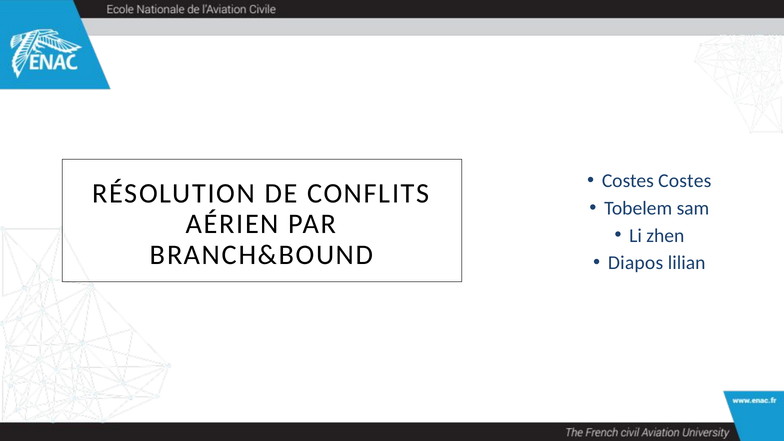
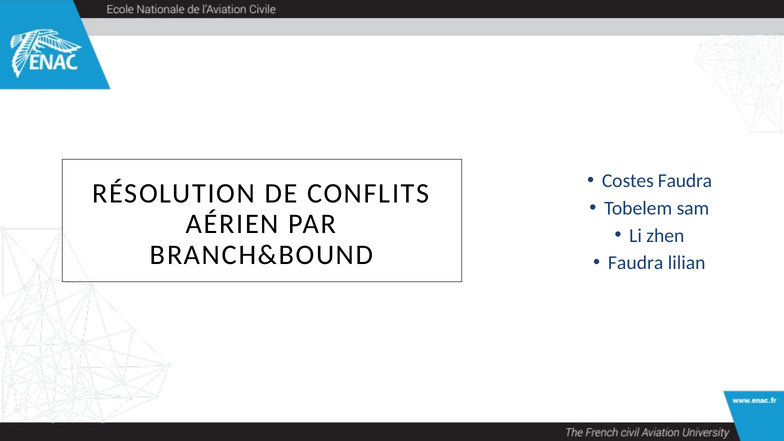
Costes Costes: Costes -> Faudra (685, 181)
Diapos: Diapos -> Faudra (636, 263)
